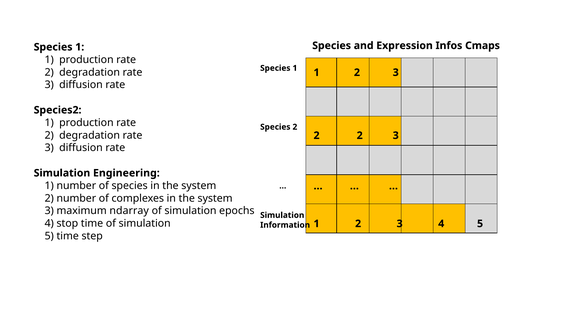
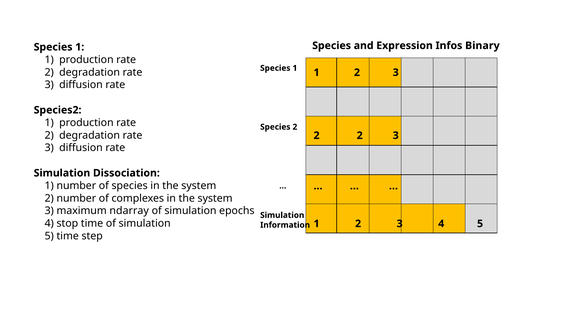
Cmaps: Cmaps -> Binary (482, 46)
Engineering: Engineering -> Dissociation (126, 173)
